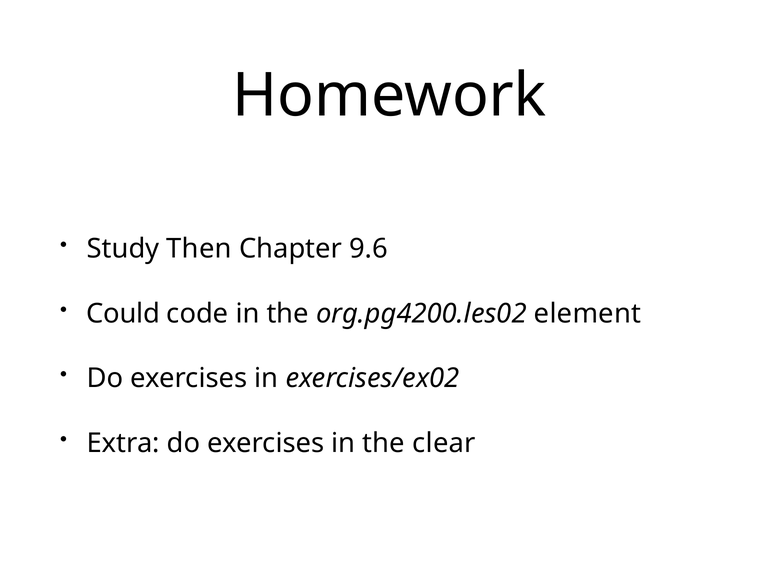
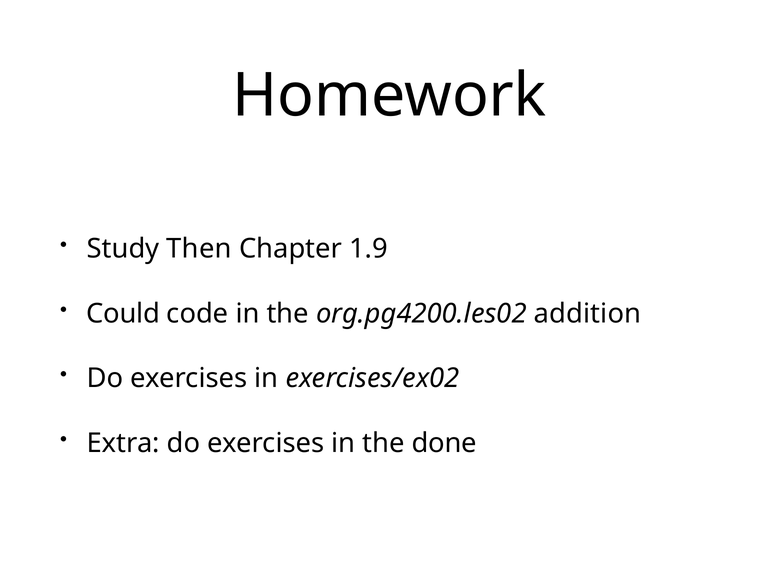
9.6: 9.6 -> 1.9 (369, 249)
element: element -> addition (588, 314)
clear: clear -> done (444, 443)
